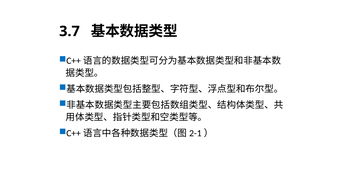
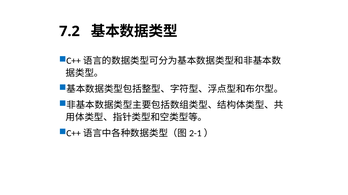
3.7: 3.7 -> 7.2 (69, 31)
